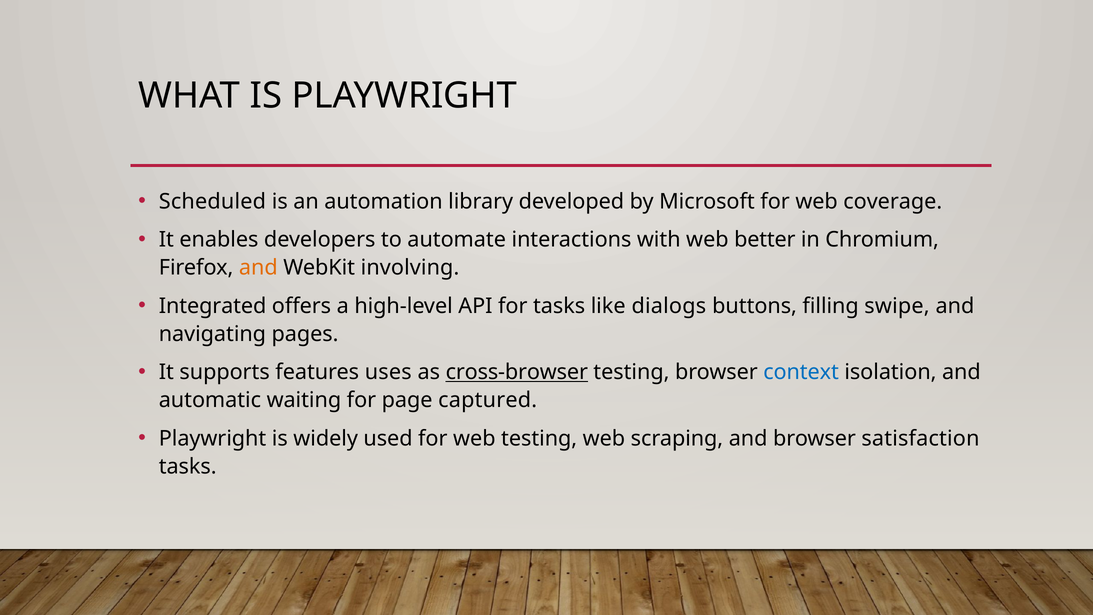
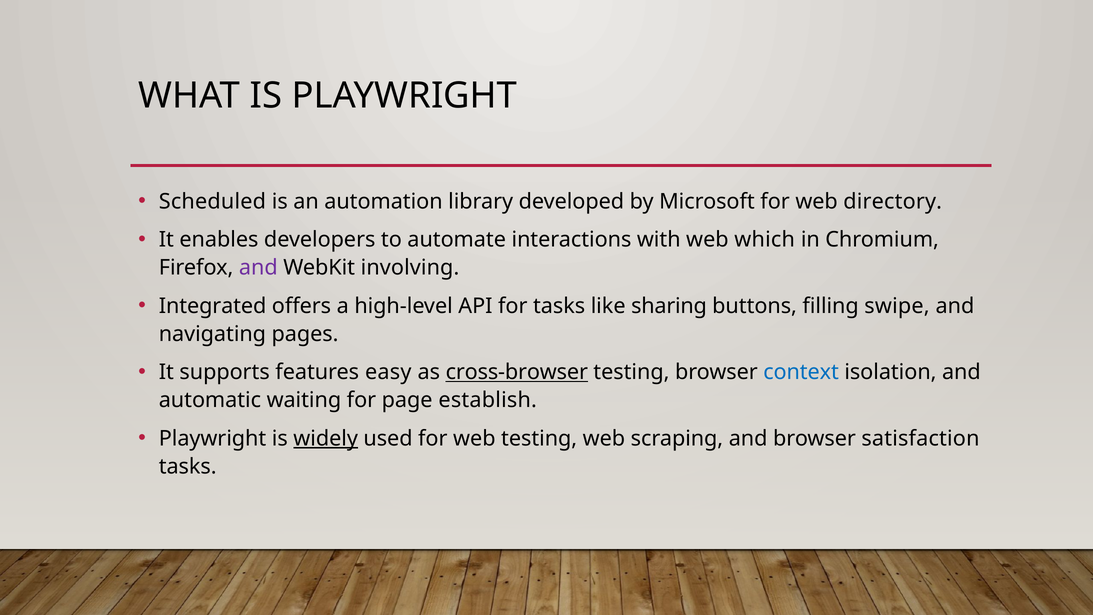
coverage: coverage -> directory (893, 201)
better: better -> which (765, 240)
and colour: orange -> purple (258, 268)
dialogs: dialogs -> sharing (669, 306)
uses: uses -> easy (388, 372)
captured: captured -> establish (488, 400)
widely underline: none -> present (326, 438)
